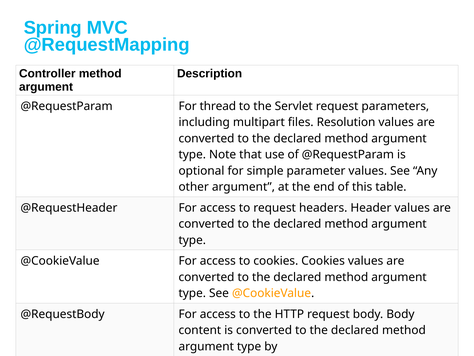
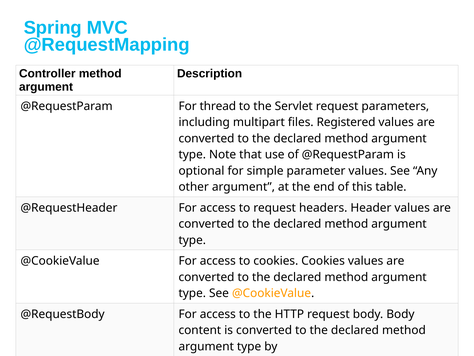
Resolution: Resolution -> Registered (346, 122)
